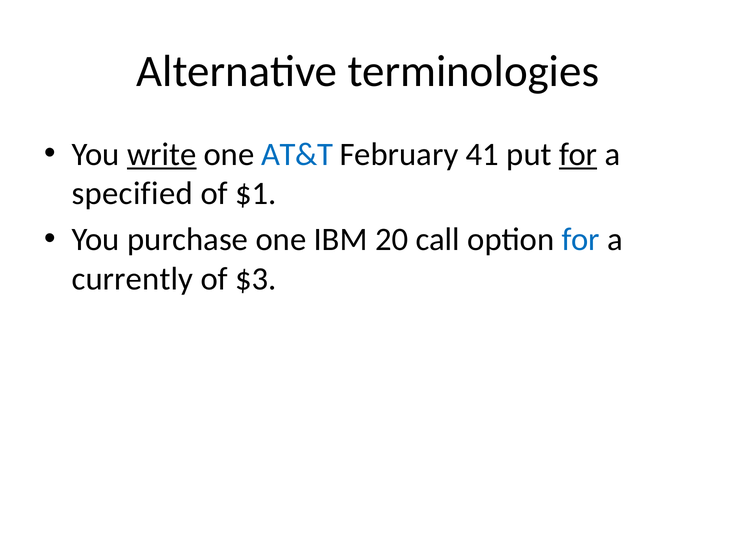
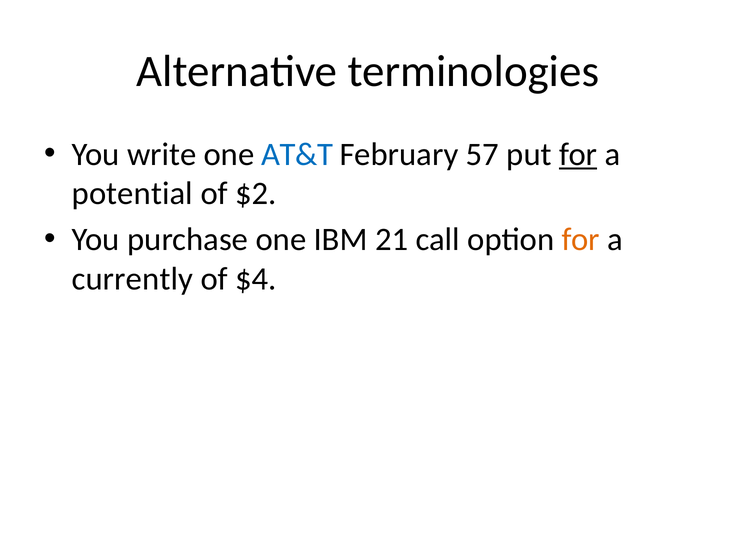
write underline: present -> none (162, 154)
41: 41 -> 57 (482, 154)
specified: specified -> potential (132, 194)
$1: $1 -> $2 (256, 194)
20: 20 -> 21 (392, 239)
for colour: blue -> orange (581, 239)
$3: $3 -> $4 (256, 279)
